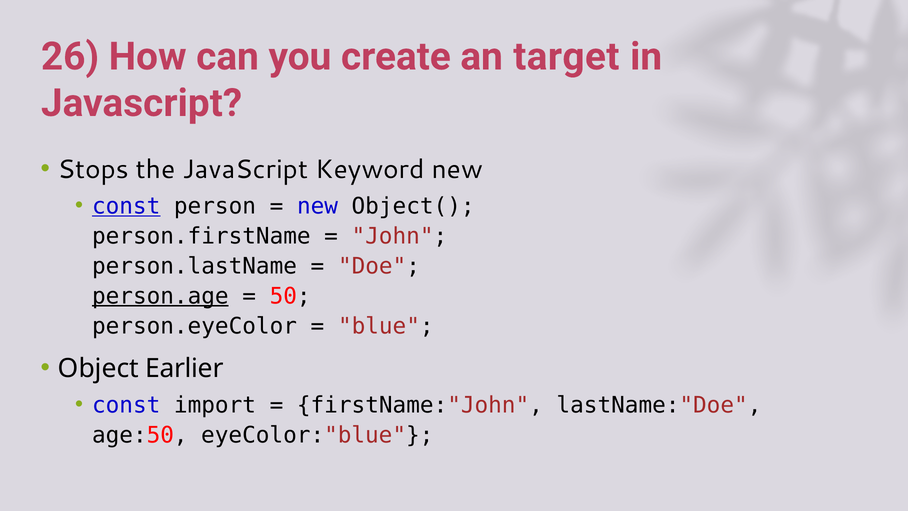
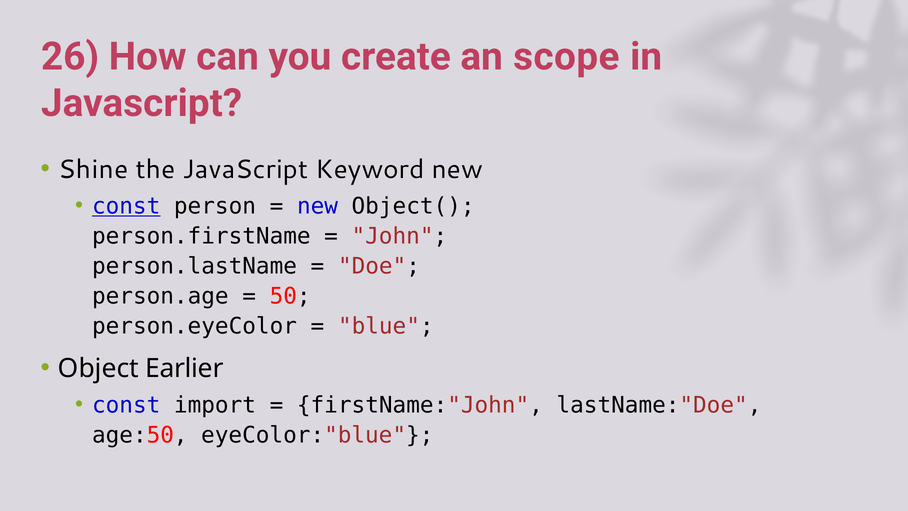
target: target -> scope (566, 57)
Stops: Stops -> Shine (93, 169)
person.age underline: present -> none (160, 296)
